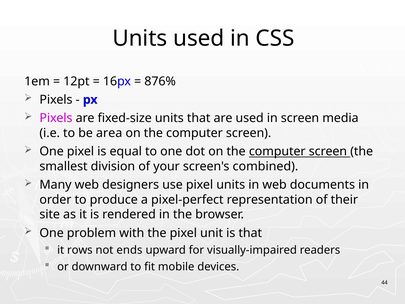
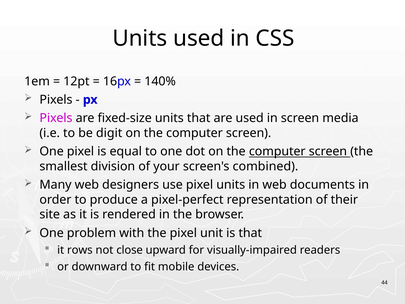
876%: 876% -> 140% (160, 81)
area: area -> digit (109, 133)
ends: ends -> close (130, 250)
